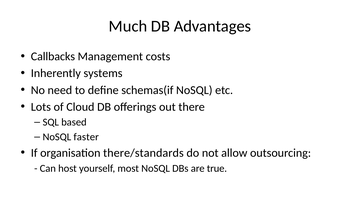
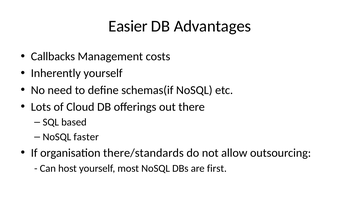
Much: Much -> Easier (128, 26)
Inherently systems: systems -> yourself (103, 73)
true: true -> first (217, 169)
